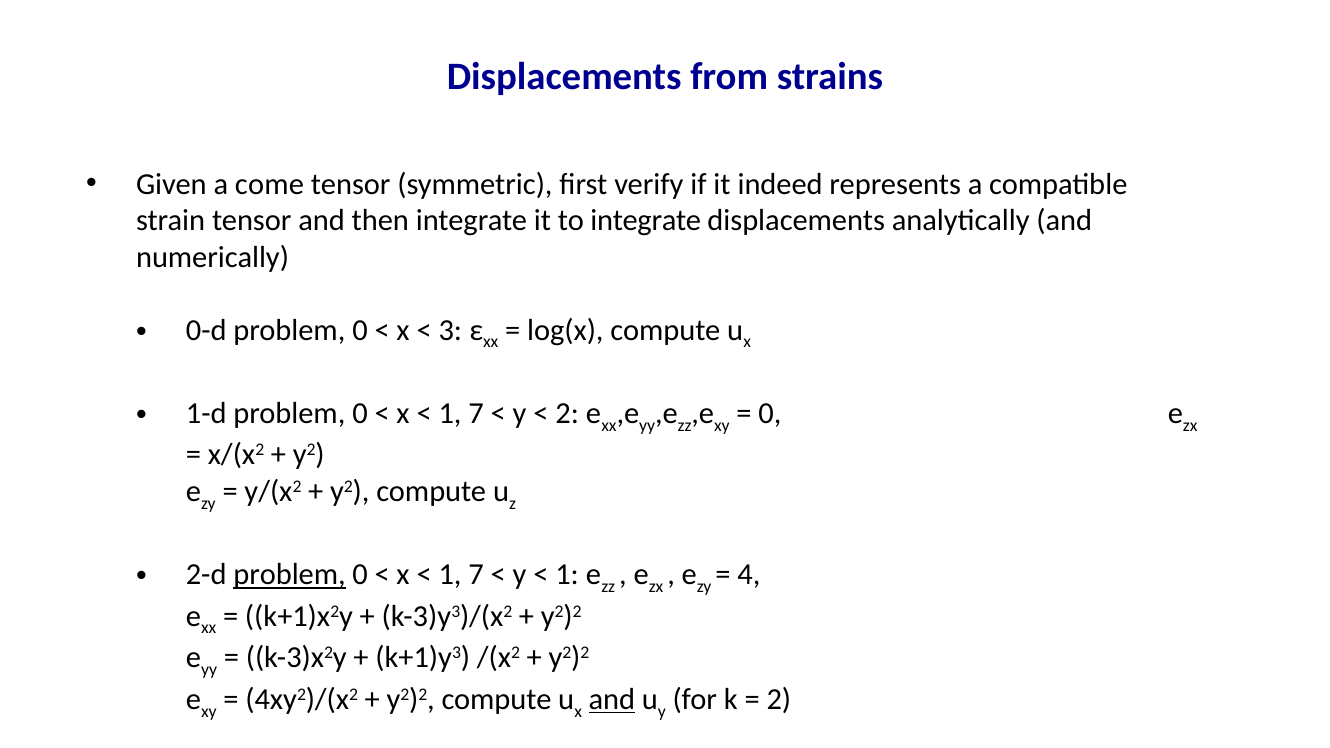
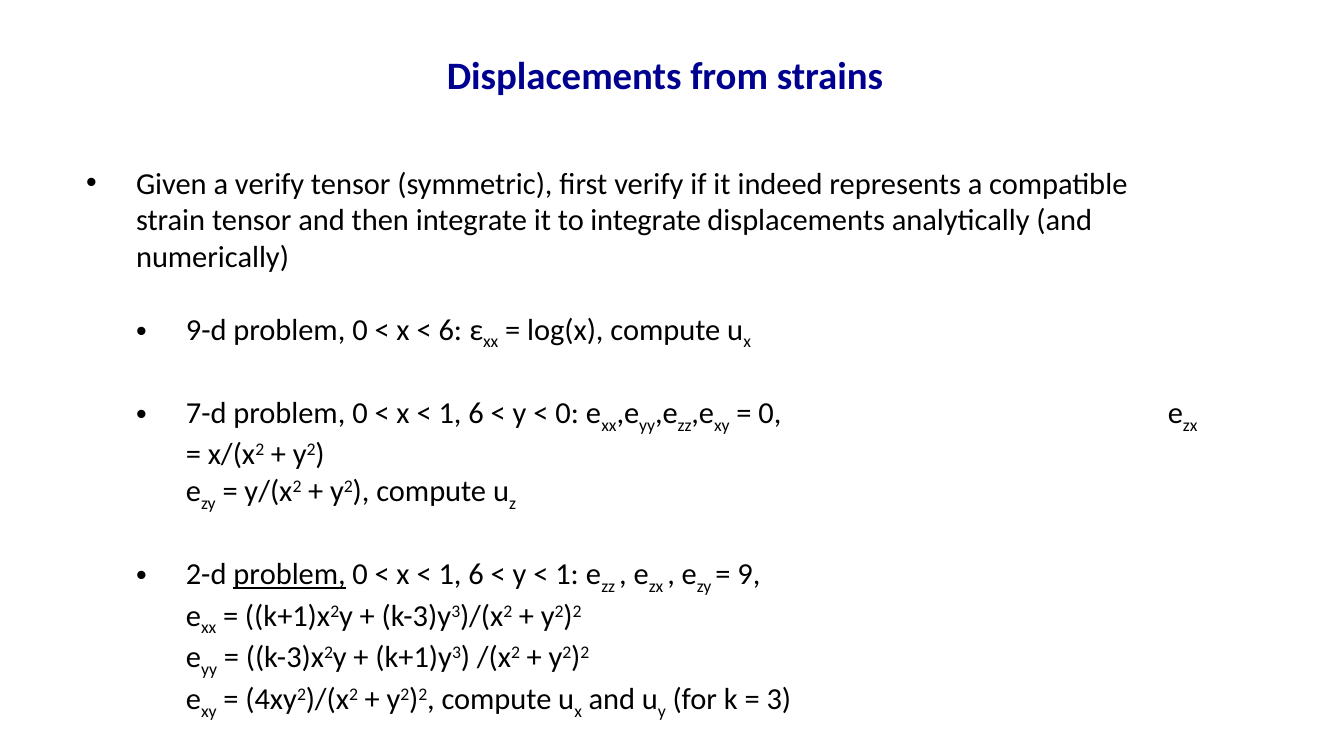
a come: come -> verify (270, 184)
0-d: 0-d -> 9-d (206, 330)
3: 3 -> 6 (450, 330)
1-d: 1-d -> 7-d (206, 413)
7: 7 -> 6 (476, 413)
2: 2 -> 0 (567, 413)
7: 7 -> 6 (476, 575)
4: 4 -> 9 (749, 575)
and underline: present -> none (612, 699)
2: 2 -> 3 (779, 699)
